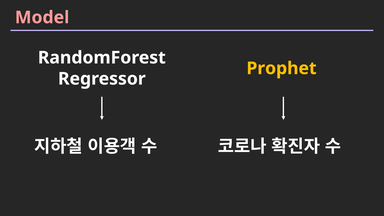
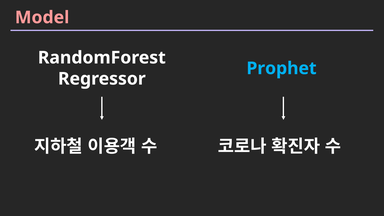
Prophet colour: yellow -> light blue (281, 68)
